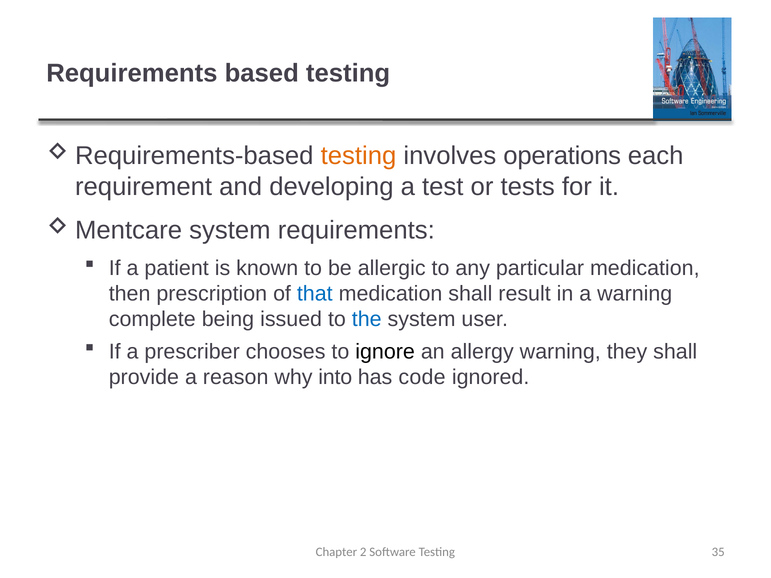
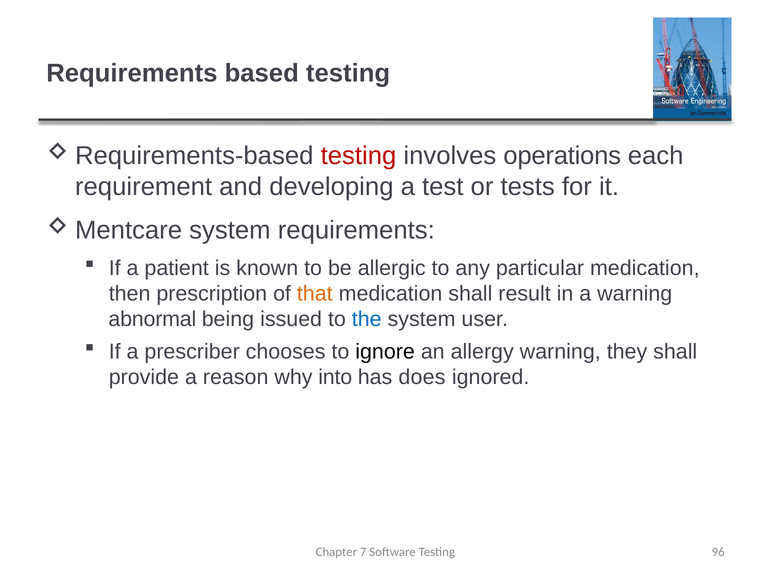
testing colour: orange -> red (359, 156)
that colour: blue -> orange (315, 294)
complete: complete -> abnormal (152, 320)
code: code -> does (422, 377)
2: 2 -> 7 (363, 552)
35: 35 -> 96 (718, 552)
